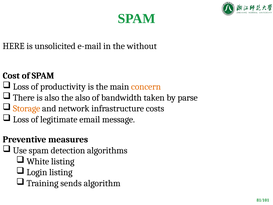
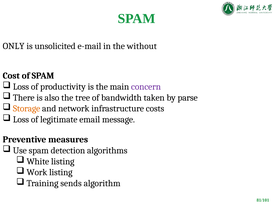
HERE: HERE -> ONLY (14, 46)
concern colour: orange -> purple (146, 87)
the also: also -> tree (83, 98)
Login: Login -> Work (37, 172)
